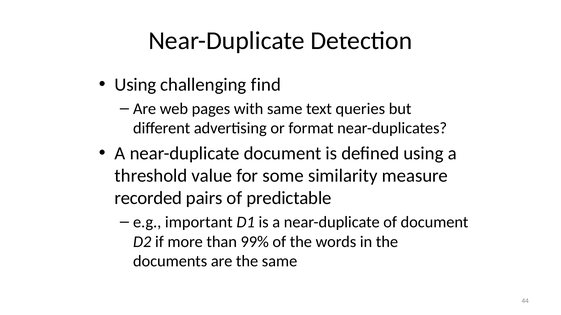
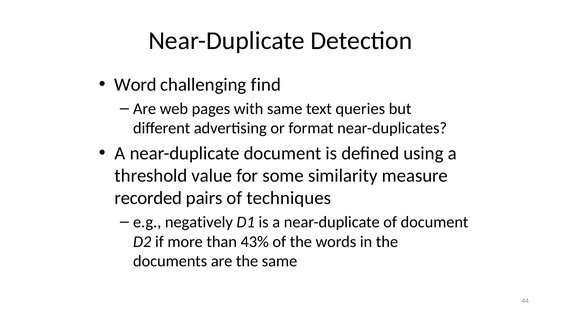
Using: Using -> Word (135, 85)
predictable: predictable -> techniques (289, 198)
important: important -> negatively (199, 222)
99%: 99% -> 43% (255, 242)
